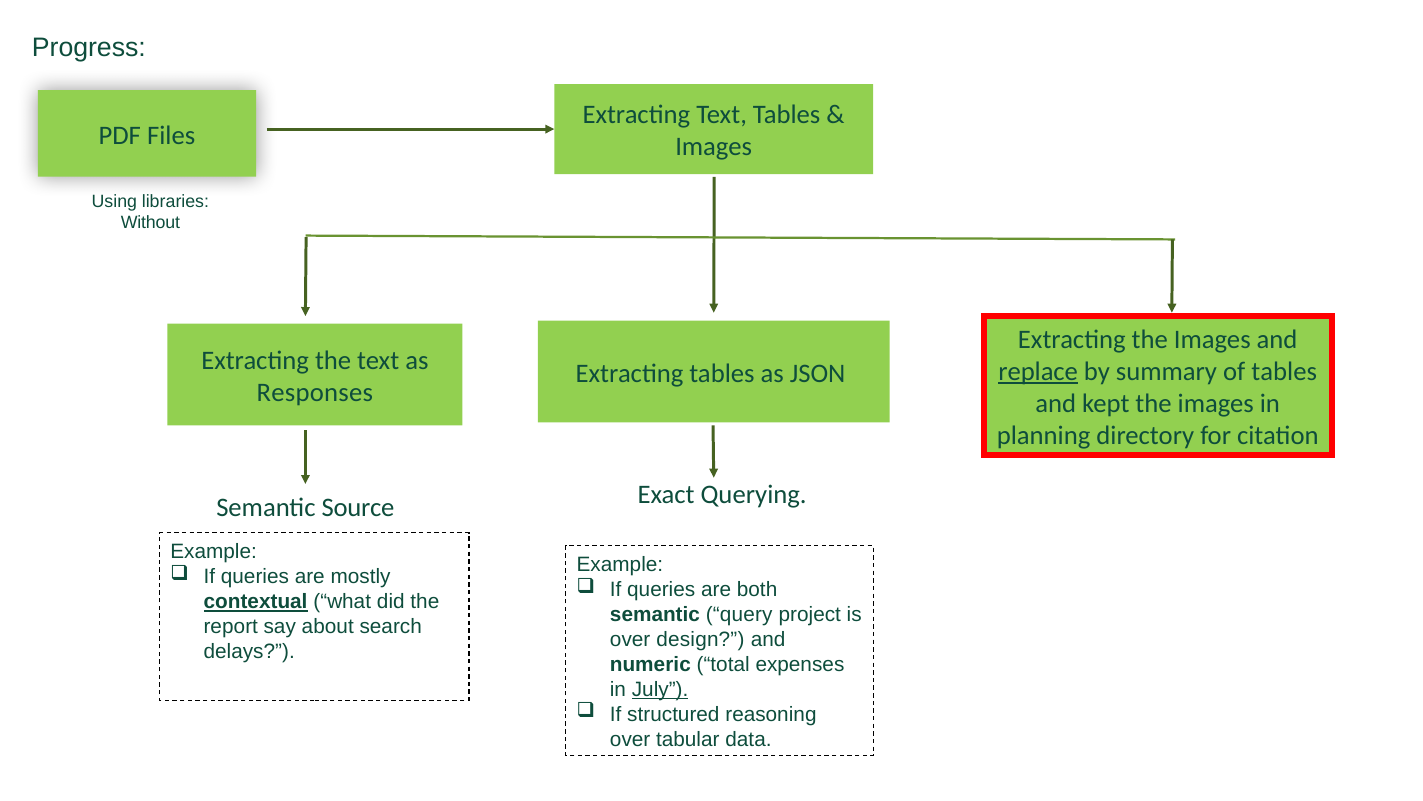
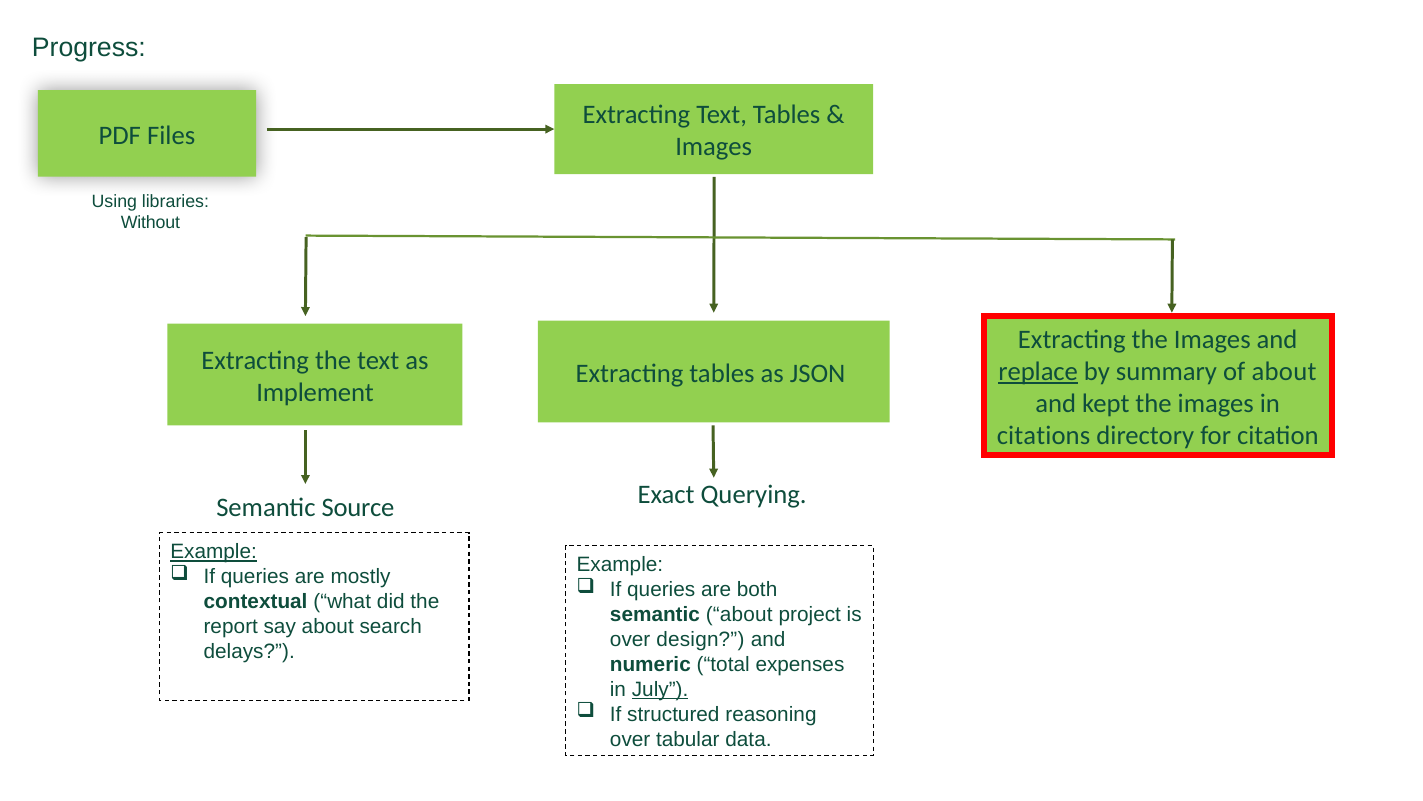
of tables: tables -> about (1284, 371)
Responses: Responses -> Implement (315, 392)
planning: planning -> citations (1044, 435)
Example underline: none -> present (214, 552)
contextual underline: present -> none (256, 602)
semantic query: query -> about (739, 614)
